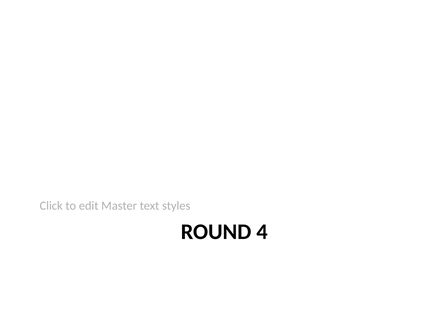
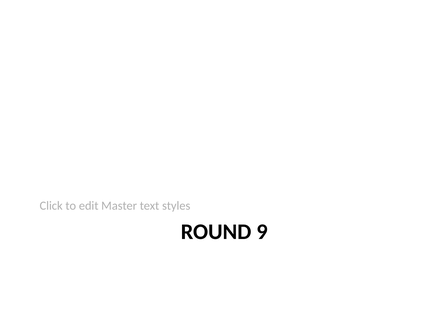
4: 4 -> 9 (262, 232)
